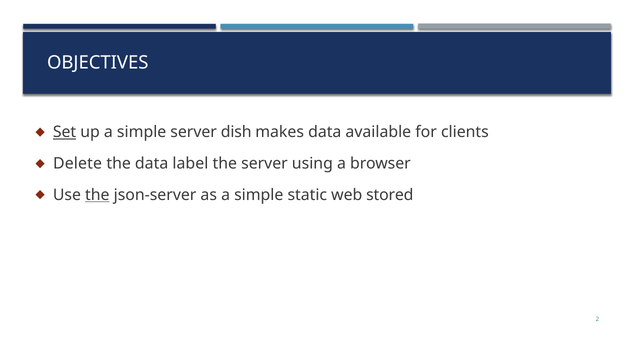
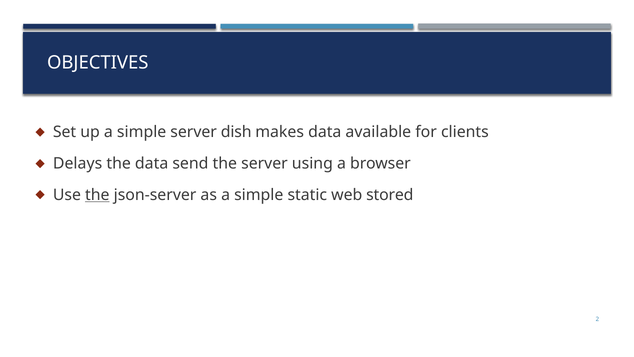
Set underline: present -> none (65, 132)
Delete: Delete -> Delays (78, 163)
label: label -> send (190, 163)
